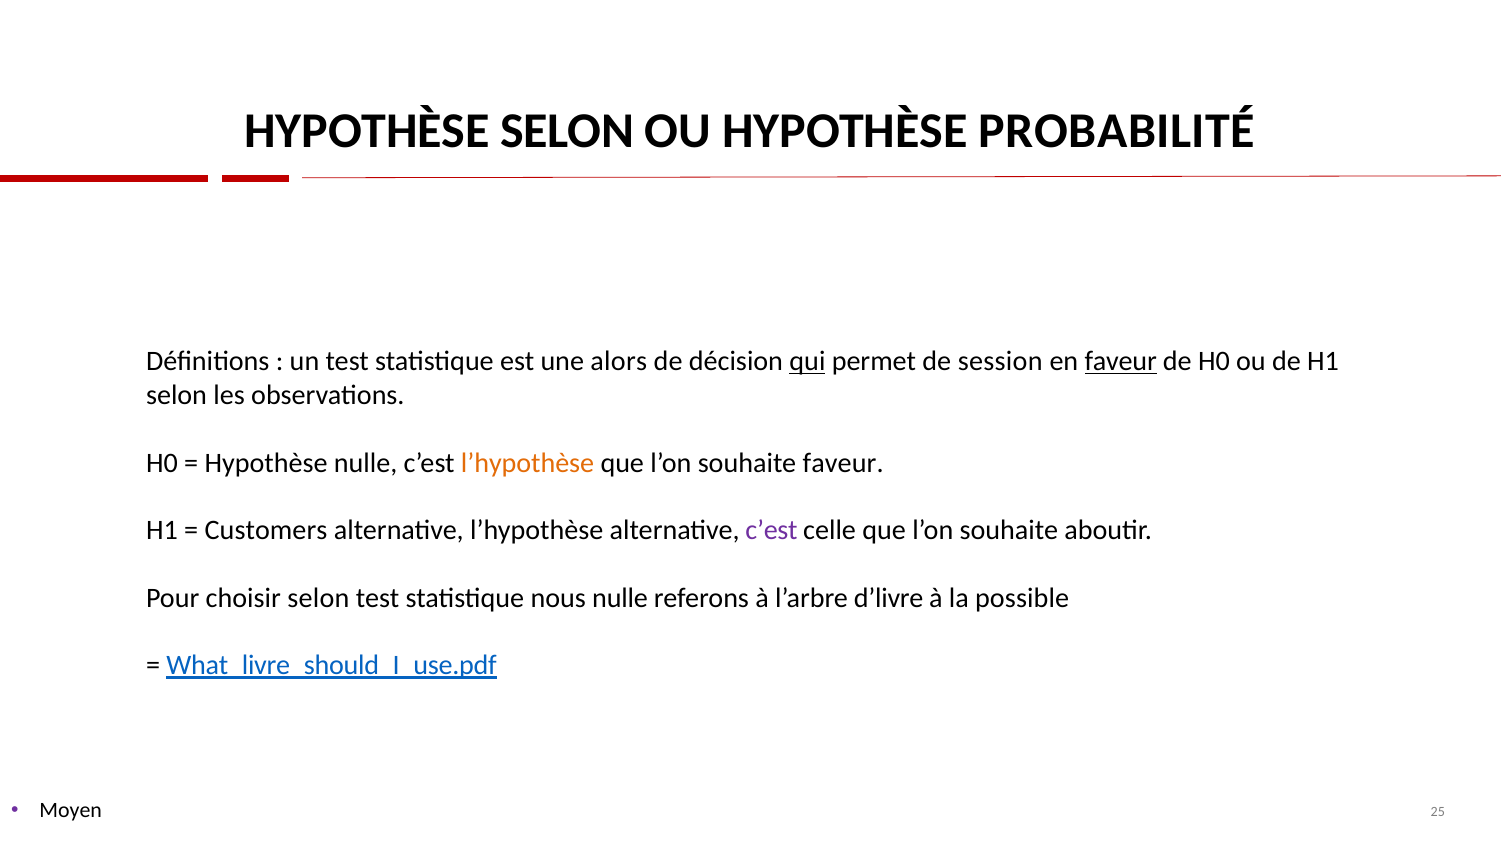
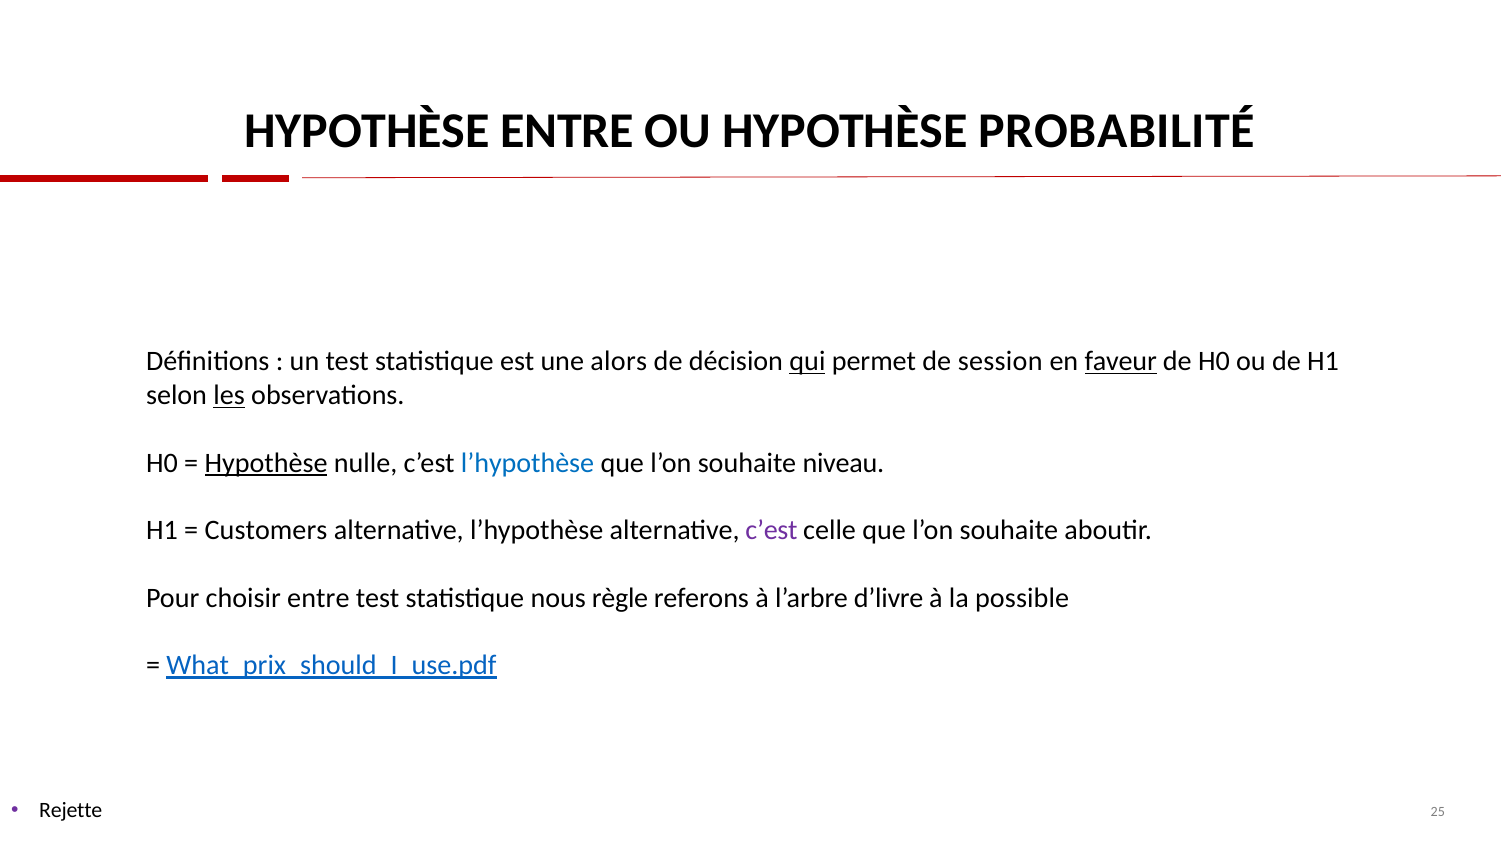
HYPOTHÈSE SELON: SELON -> ENTRE (567, 131)
les underline: none -> present (229, 395)
Hypothèse underline: none -> present (266, 463)
l’hypothèse colour: orange -> blue (528, 463)
souhaite faveur: faveur -> niveau (843, 463)
choisir selon: selon -> entre (318, 598)
nous nulle: nulle -> règle (620, 598)
What_livre_should_I_use.pdf: What_livre_should_I_use.pdf -> What_prix_should_I_use.pdf (331, 666)
Moyen: Moyen -> Rejette (71, 811)
